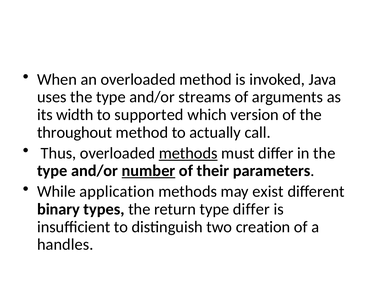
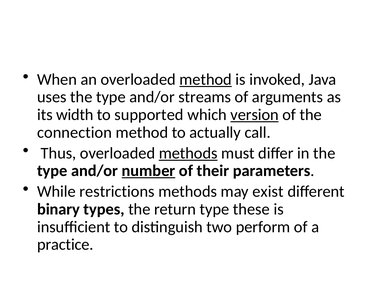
method underline: none -> present (206, 79)
version underline: none -> present (255, 115)
throughout: throughout -> connection (75, 132)
application: application -> restrictions (117, 192)
type differ: differ -> these (251, 209)
creation: creation -> perform (263, 227)
handles: handles -> practice (65, 245)
